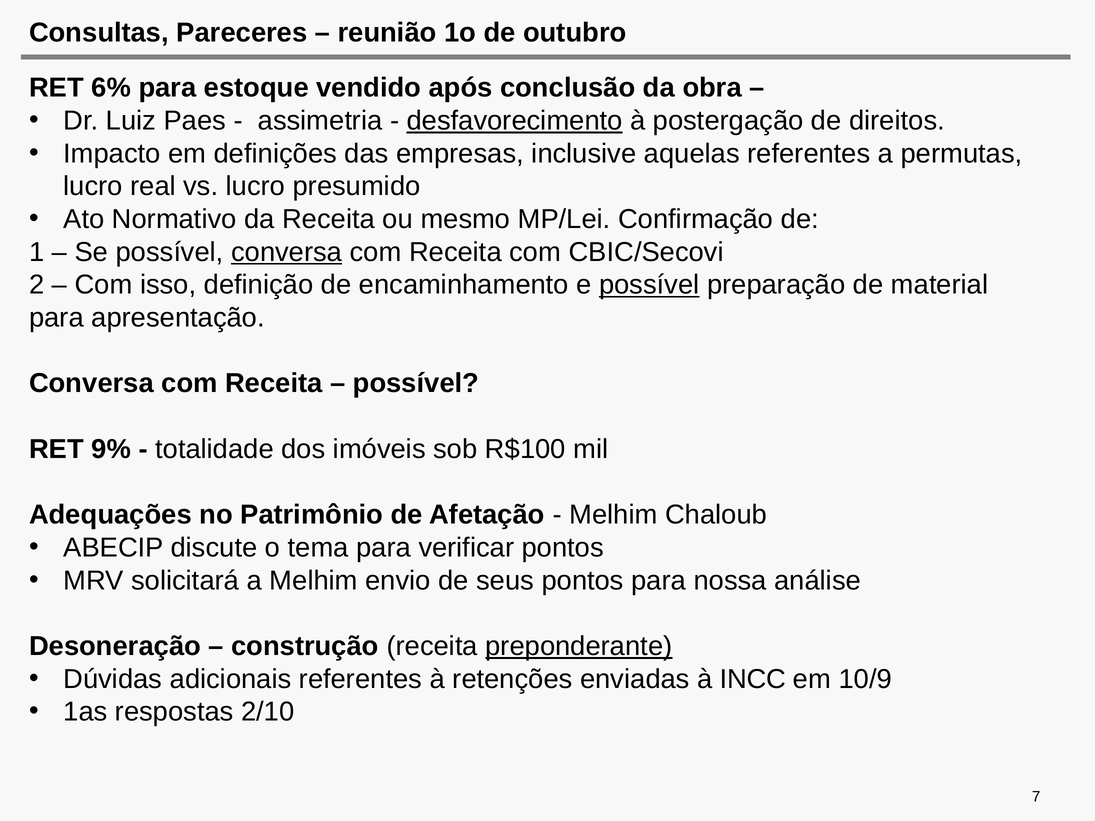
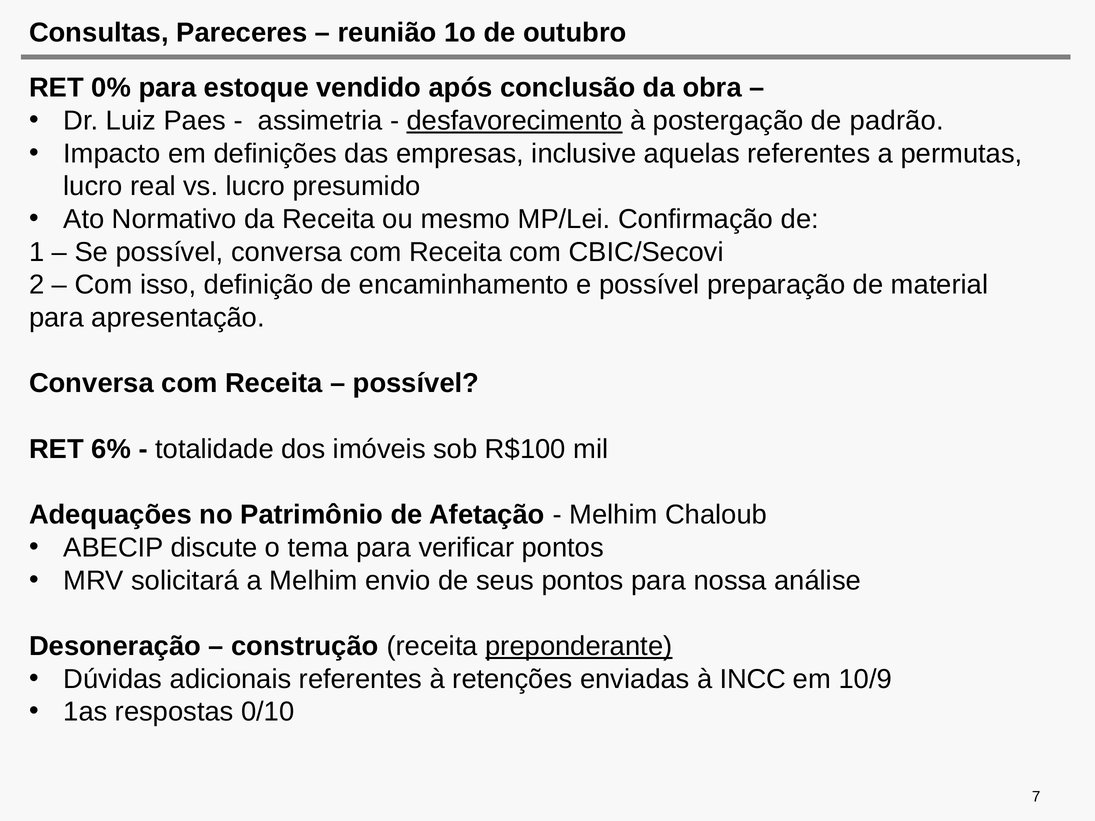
6%: 6% -> 0% (111, 88)
direitos: direitos -> padrão (897, 121)
conversa underline: present -> none (287, 252)
possível underline: present -> none (649, 285)
9%: 9% -> 6% (111, 449)
2/10: 2/10 -> 0/10 (268, 712)
